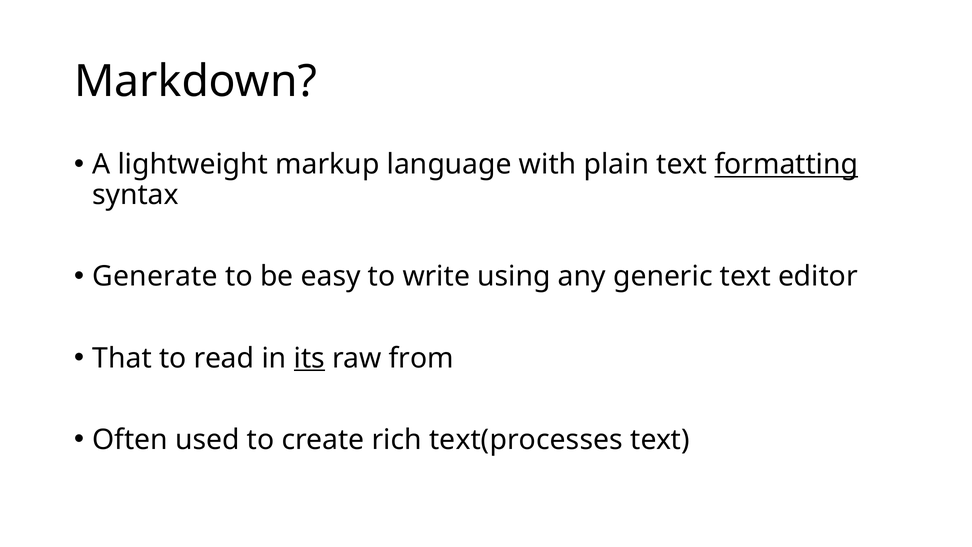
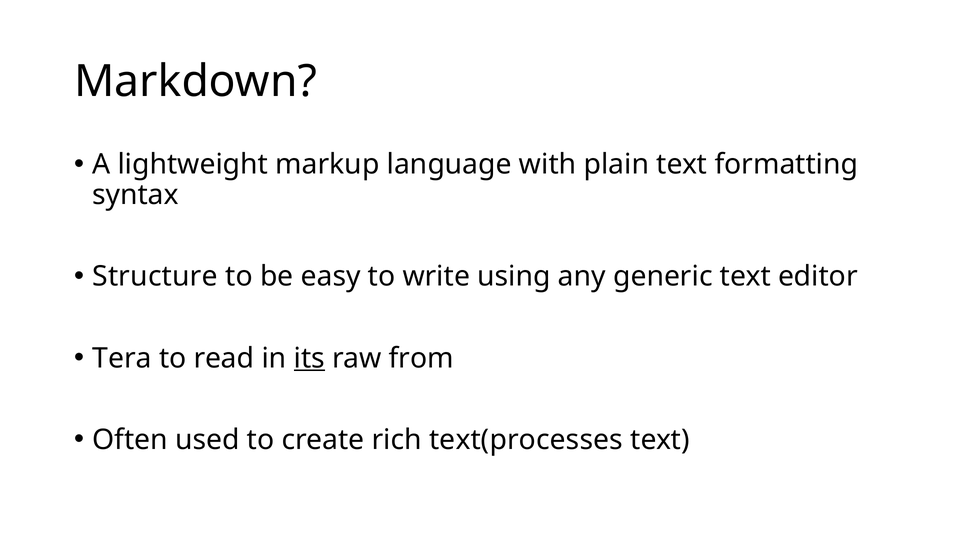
formatting underline: present -> none (786, 164)
Generate: Generate -> Structure (155, 276)
That: That -> Tera (122, 358)
